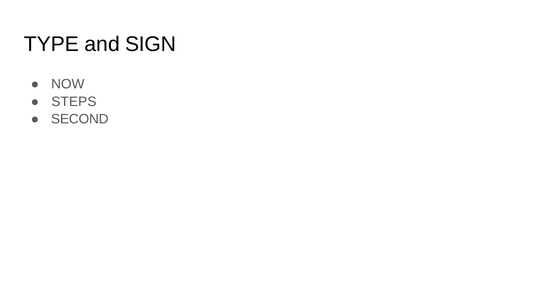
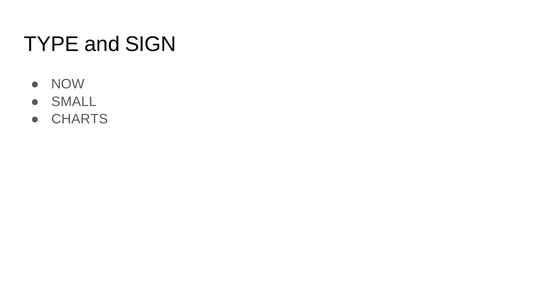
STEPS: STEPS -> SMALL (74, 102)
SECOND: SECOND -> CHARTS (80, 119)
